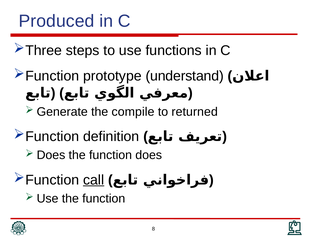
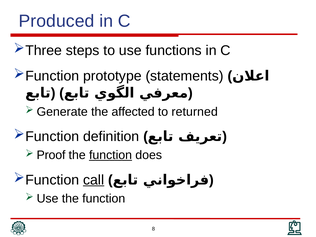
understand: understand -> statements (185, 76)
compile: compile -> affected (133, 112)
Does: Does -> Proof (51, 155)
function underline: none -> present (111, 155)
